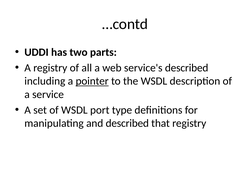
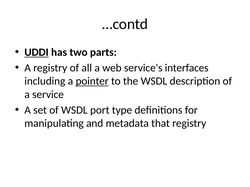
UDDI underline: none -> present (36, 52)
service's described: described -> interfaces (187, 68)
and described: described -> metadata (127, 124)
